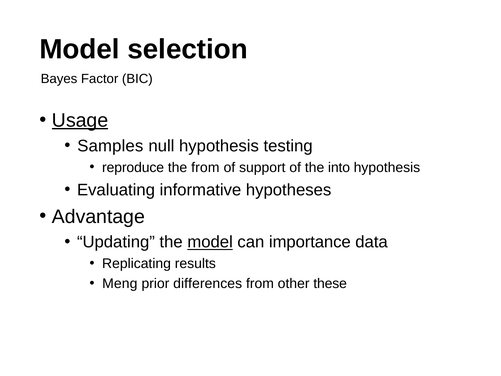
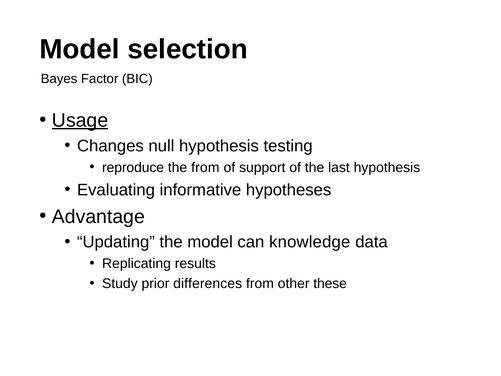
Samples: Samples -> Changes (110, 146)
into: into -> last (339, 167)
model underline: present -> none (210, 242)
importance: importance -> knowledge (310, 242)
Meng: Meng -> Study (120, 284)
